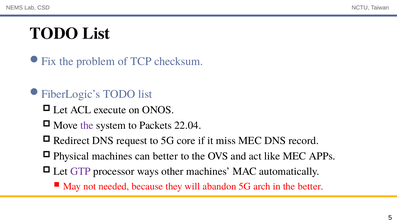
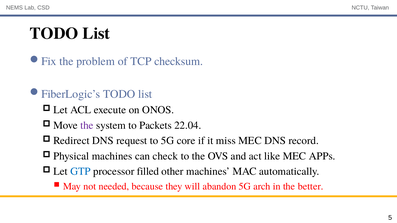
can better: better -> check (165, 156)
GTP colour: purple -> blue (80, 172)
ways: ways -> filled (148, 172)
